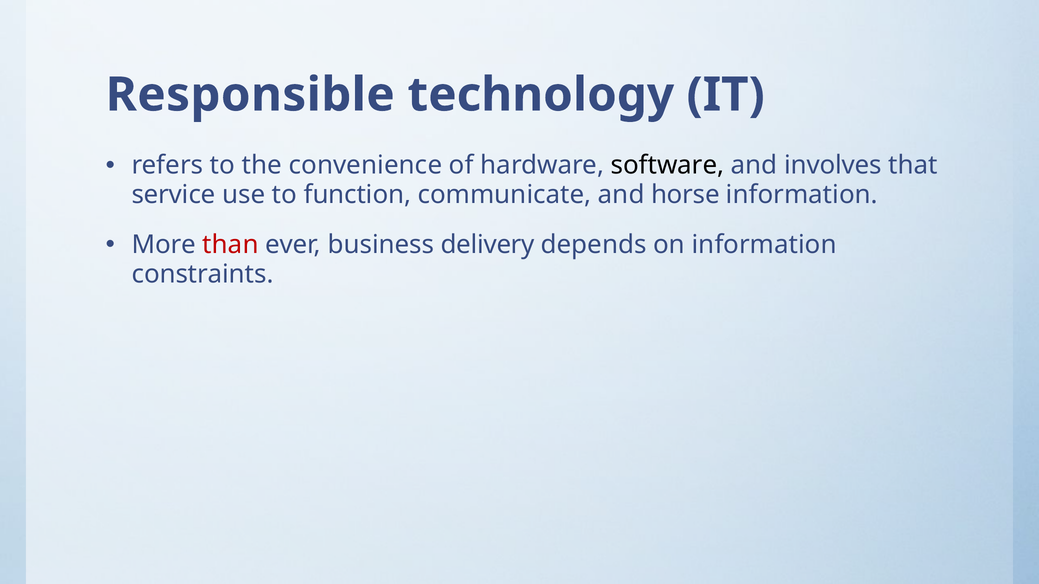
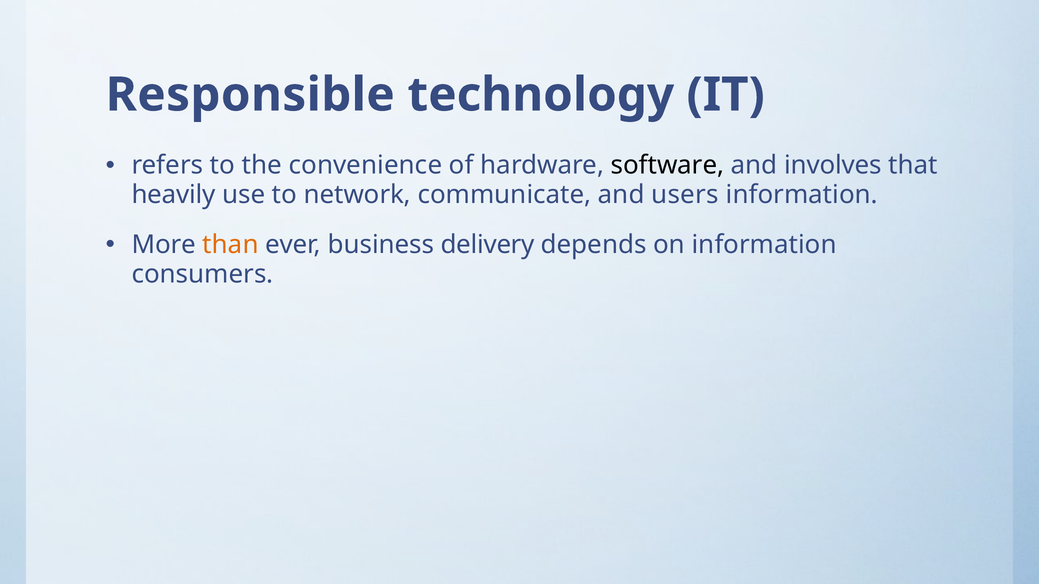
service: service -> heavily (174, 195)
function: function -> network (357, 195)
horse: horse -> users (685, 195)
than colour: red -> orange (231, 245)
constraints: constraints -> consumers (203, 274)
